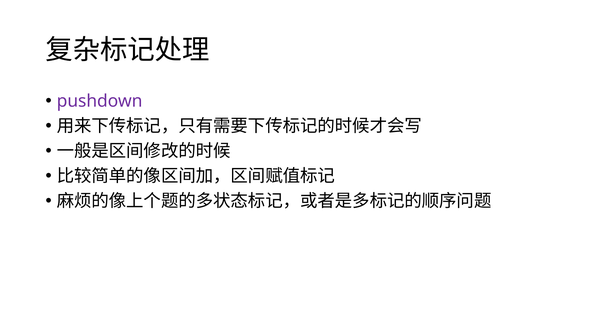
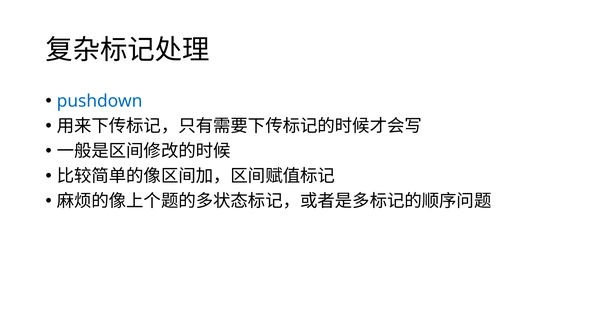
pushdown colour: purple -> blue (100, 101)
